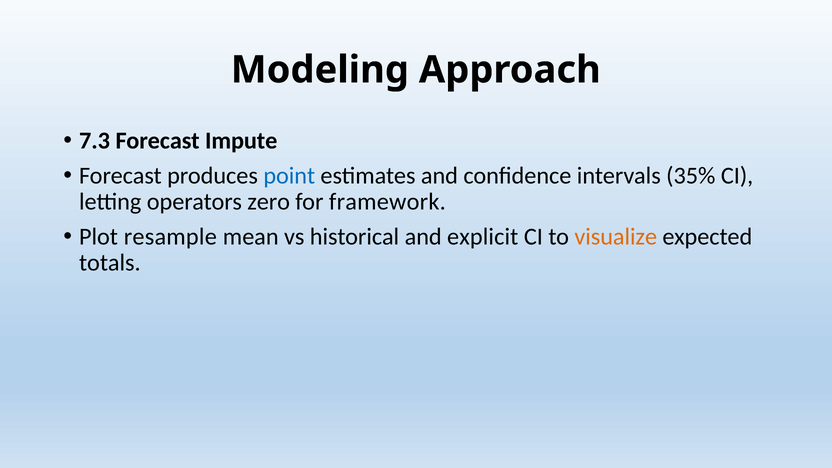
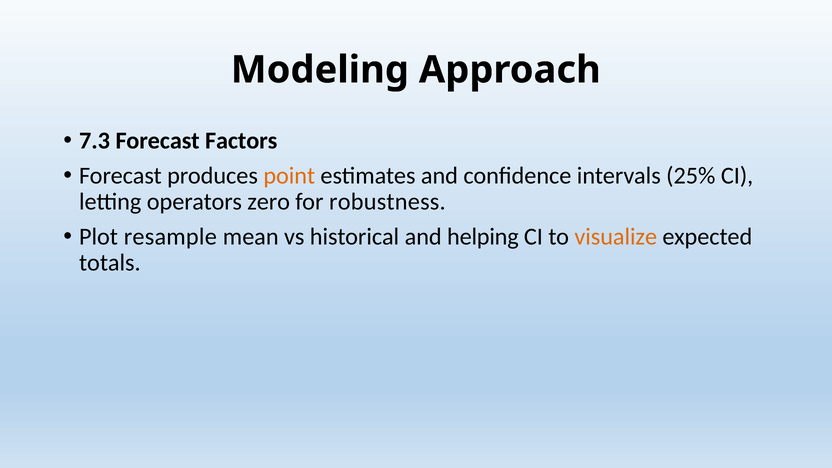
Impute: Impute -> Factors (241, 141)
point colour: blue -> orange (289, 176)
35%: 35% -> 25% (691, 176)
framework: framework -> robustness (387, 202)
explicit: explicit -> helping (483, 237)
